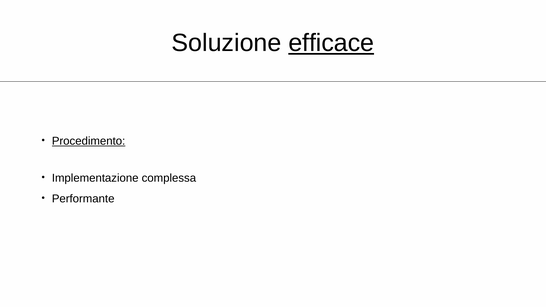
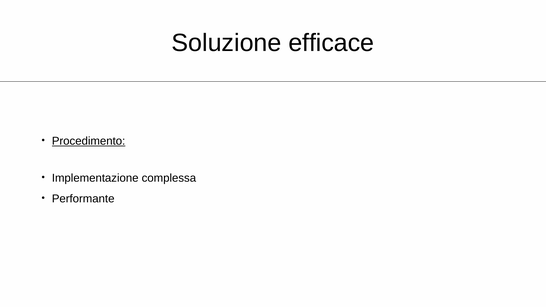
efficace underline: present -> none (331, 43)
